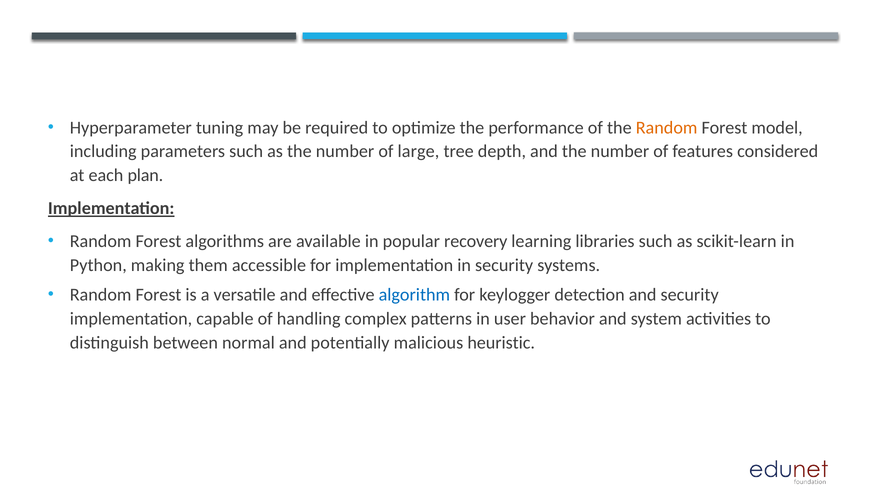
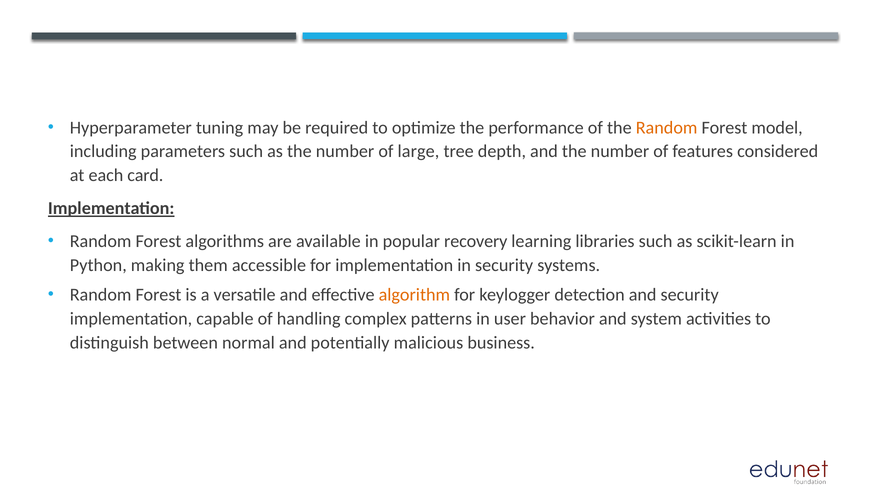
plan: plan -> card (145, 176)
algorithm colour: blue -> orange (414, 295)
heuristic: heuristic -> business (501, 343)
